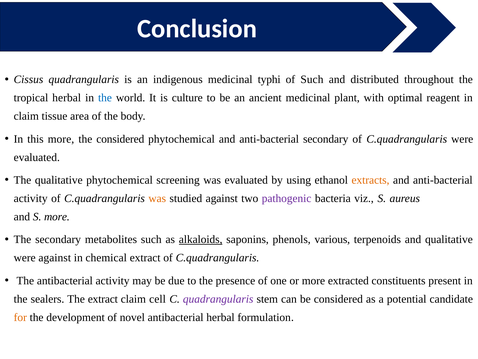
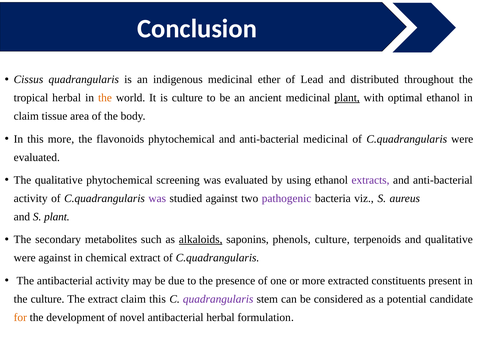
typhi: typhi -> ether (269, 79)
of Such: Such -> Lead (312, 79)
the colour: blue -> orange (105, 98)
plant underline: none -> present (347, 98)
optimal reagent: reagent -> ethanol (443, 98)
the considered: considered -> flavonoids (120, 139)
anti-bacterial secondary: secondary -> medicinal (326, 139)
extracts colour: orange -> purple (371, 180)
was colour: orange -> purple (157, 198)
S more: more -> plant (57, 216)
phenols various: various -> culture (332, 239)
the sealers: sealers -> culture (48, 299)
claim cell: cell -> this (158, 299)
